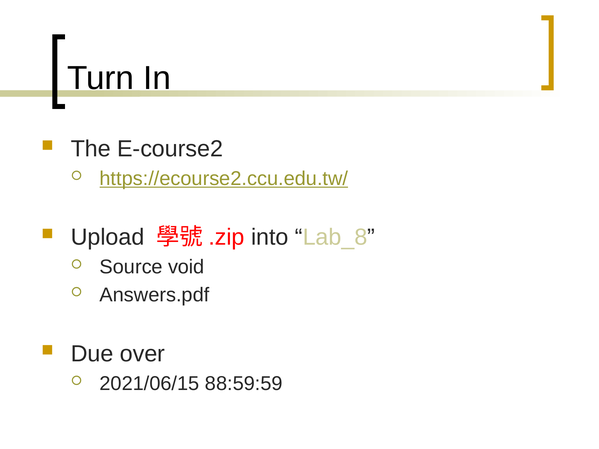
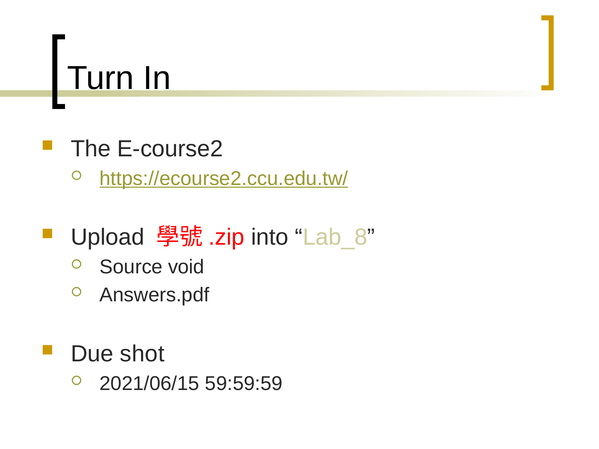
over: over -> shot (142, 354)
88:59:59: 88:59:59 -> 59:59:59 (244, 384)
